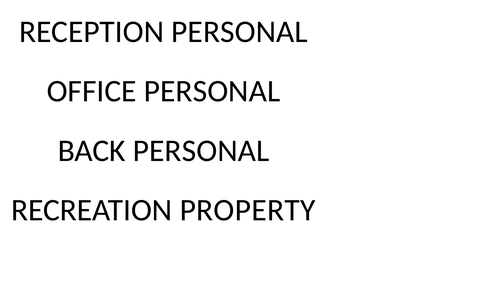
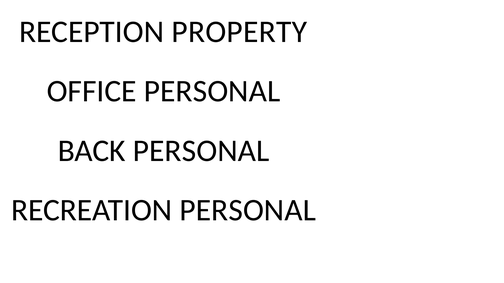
RECEPTION PERSONAL: PERSONAL -> PROPERTY (239, 32)
RECREATION PROPERTY: PROPERTY -> PERSONAL (248, 210)
